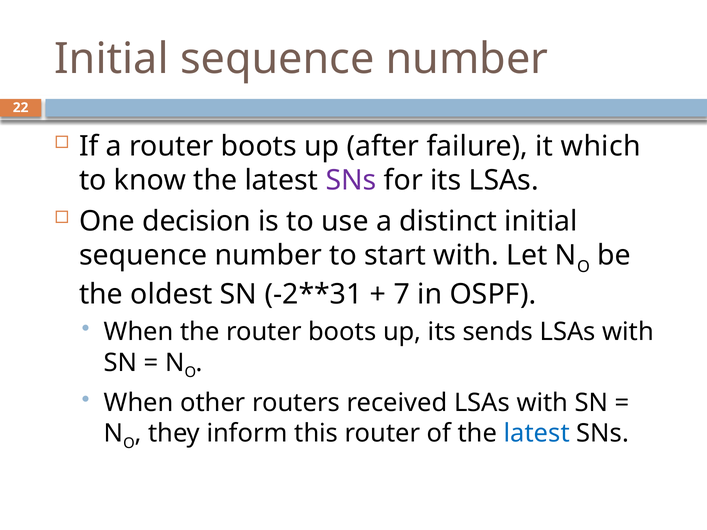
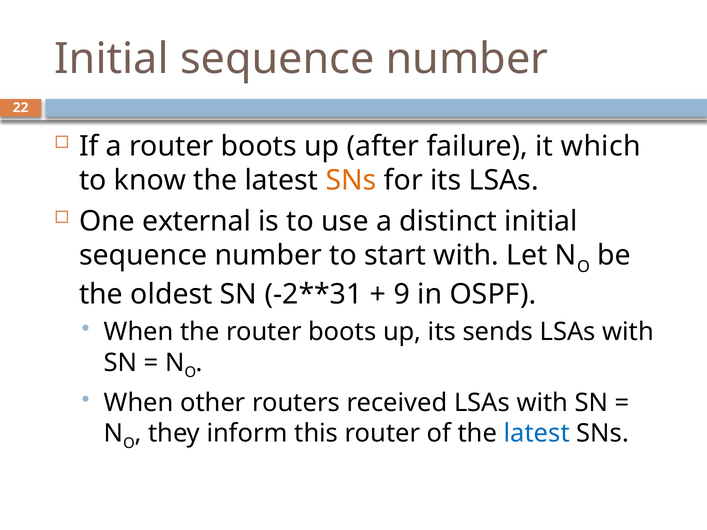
SNs colour: purple -> orange (351, 180)
decision: decision -> external (197, 222)
7: 7 -> 9 (402, 295)
